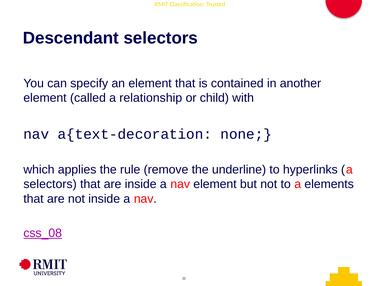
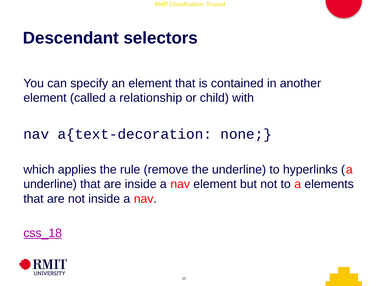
selectors: selectors -> underline (50, 184)
css_08: css_08 -> css_18 (43, 233)
